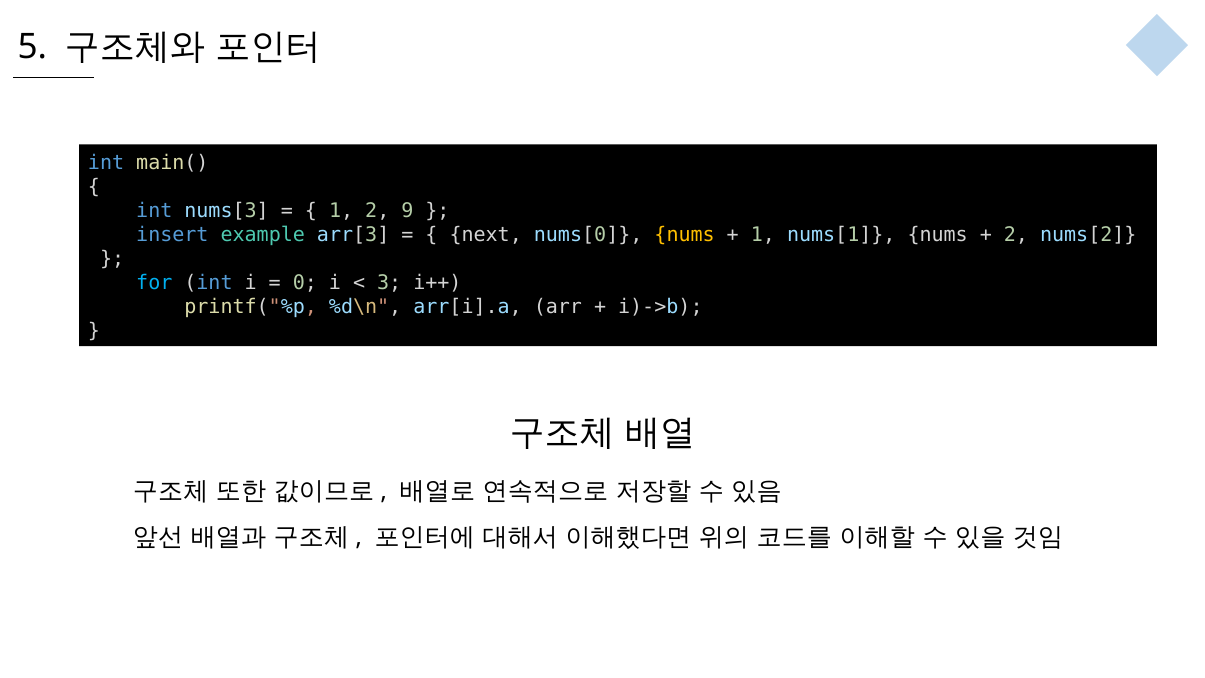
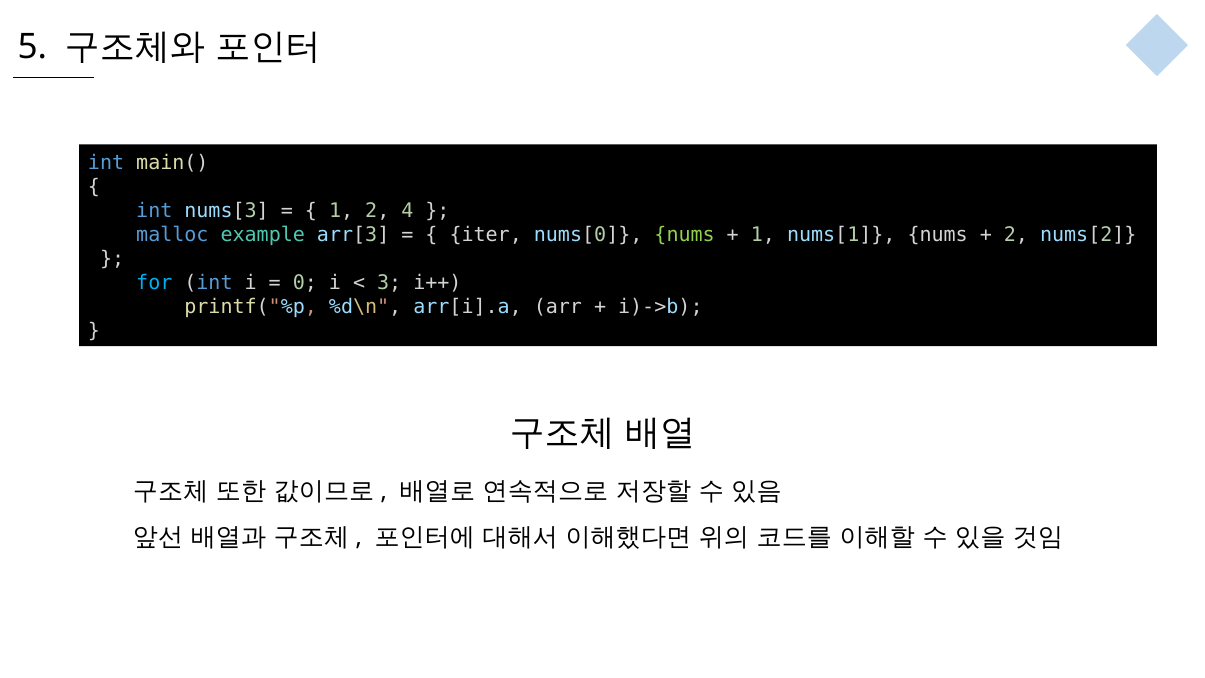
9: 9 -> 4 (407, 211)
insert: insert -> malloc (172, 235)
next: next -> iter (486, 235)
nums colour: yellow -> light green (685, 235)
